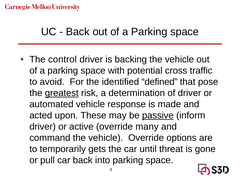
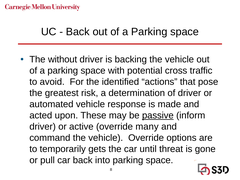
control: control -> without (63, 59)
defined: defined -> actions (160, 82)
greatest underline: present -> none (62, 93)
